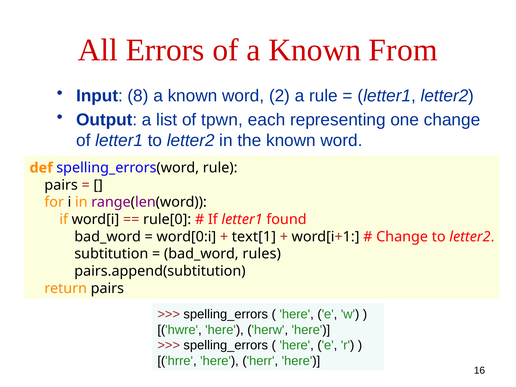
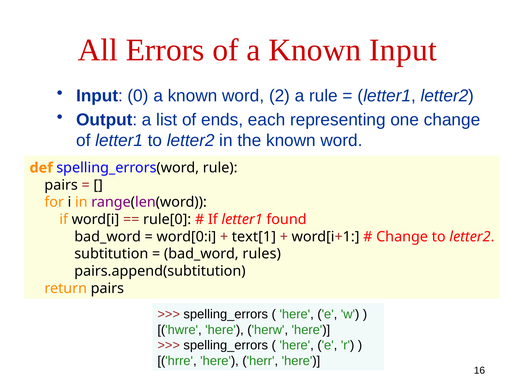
Known From: From -> Input (403, 50)
8: 8 -> 0 (138, 96)
tpwn: tpwn -> ends (222, 120)
